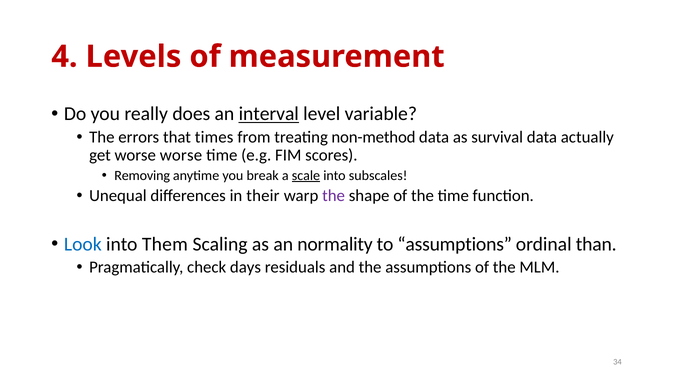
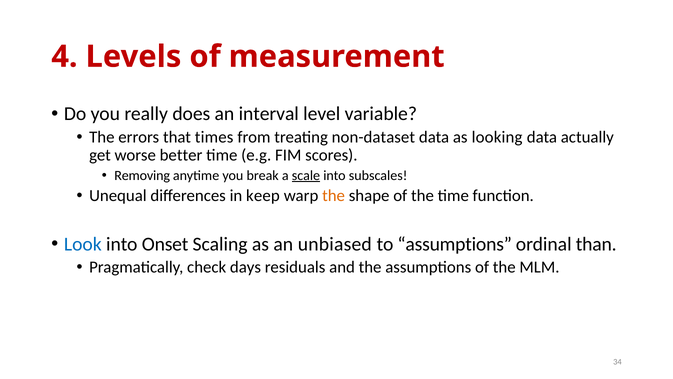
interval underline: present -> none (269, 114)
non-method: non-method -> non-dataset (373, 137)
survival: survival -> looking (497, 137)
worse worse: worse -> better (181, 155)
their: their -> keep (263, 195)
the colour: purple -> orange (334, 195)
Them: Them -> Onset (165, 244)
normality: normality -> unbiased (335, 244)
